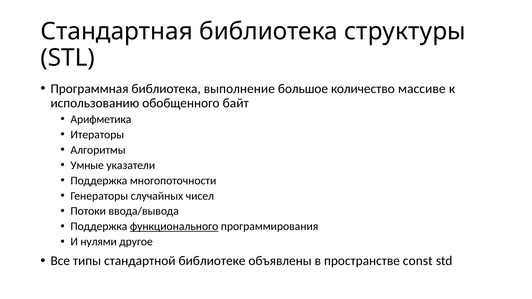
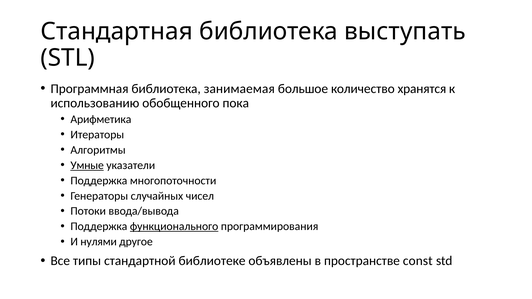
структуры: структуры -> выступать (405, 32)
выполнение: выполнение -> занимаемая (239, 89)
массиве: массиве -> хранятся (422, 89)
байт: байт -> пока (236, 103)
Умные underline: none -> present (87, 165)
